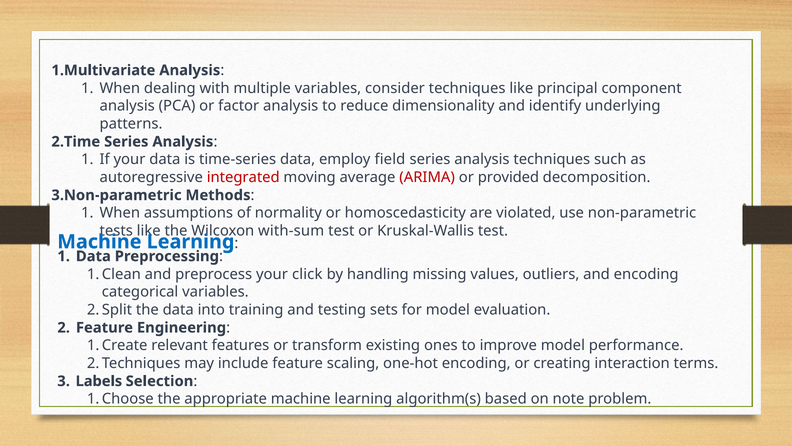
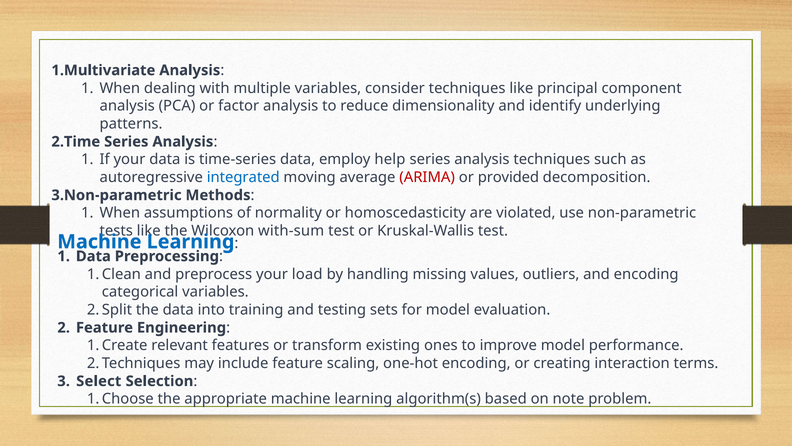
field: field -> help (390, 159)
integrated colour: red -> blue (243, 177)
click: click -> load (307, 274)
Labels: Labels -> Select (99, 381)
